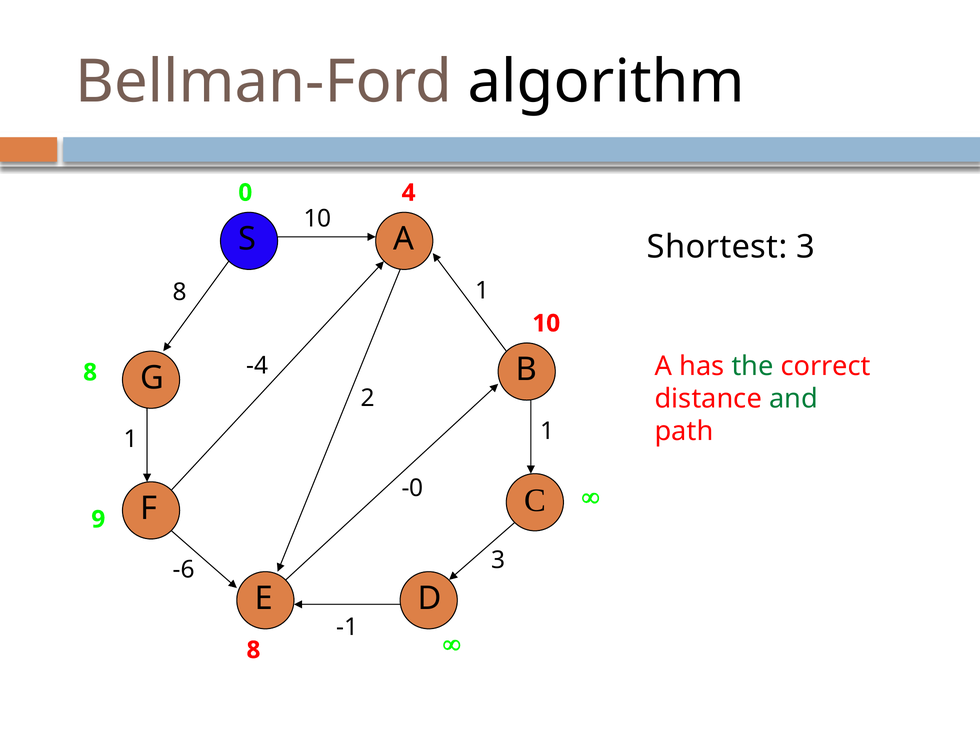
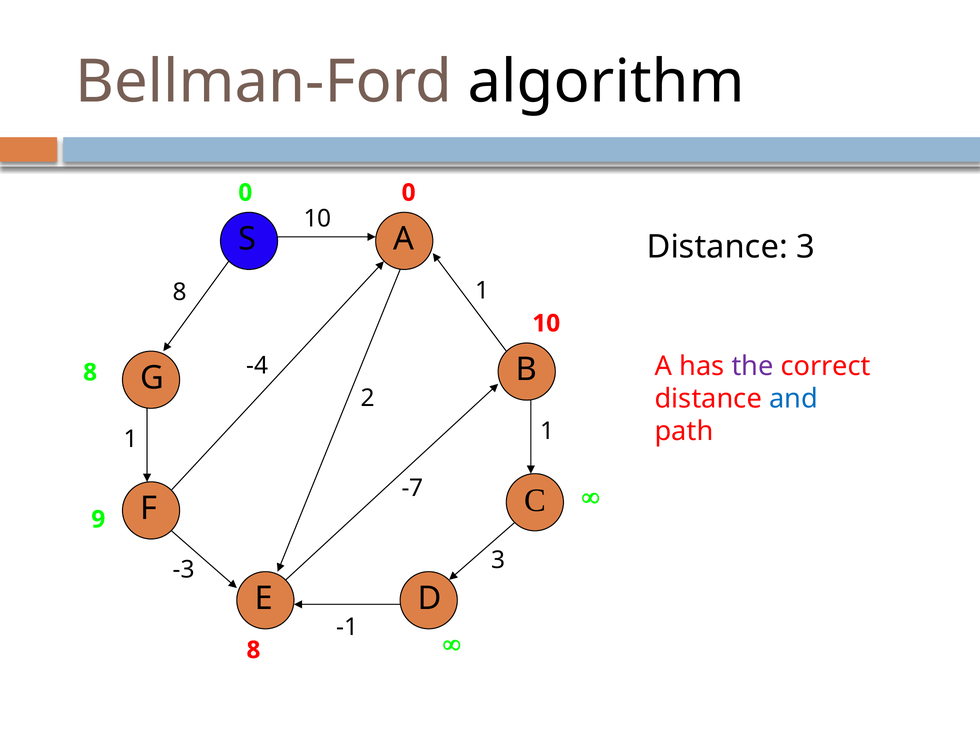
0 4: 4 -> 0 (409, 193)
Shortest: Shortest -> Distance (717, 247)
the colour: green -> purple (753, 366)
and colour: green -> blue (794, 399)
-0: -0 -> -7 (413, 488)
-6: -6 -> -3 (184, 570)
